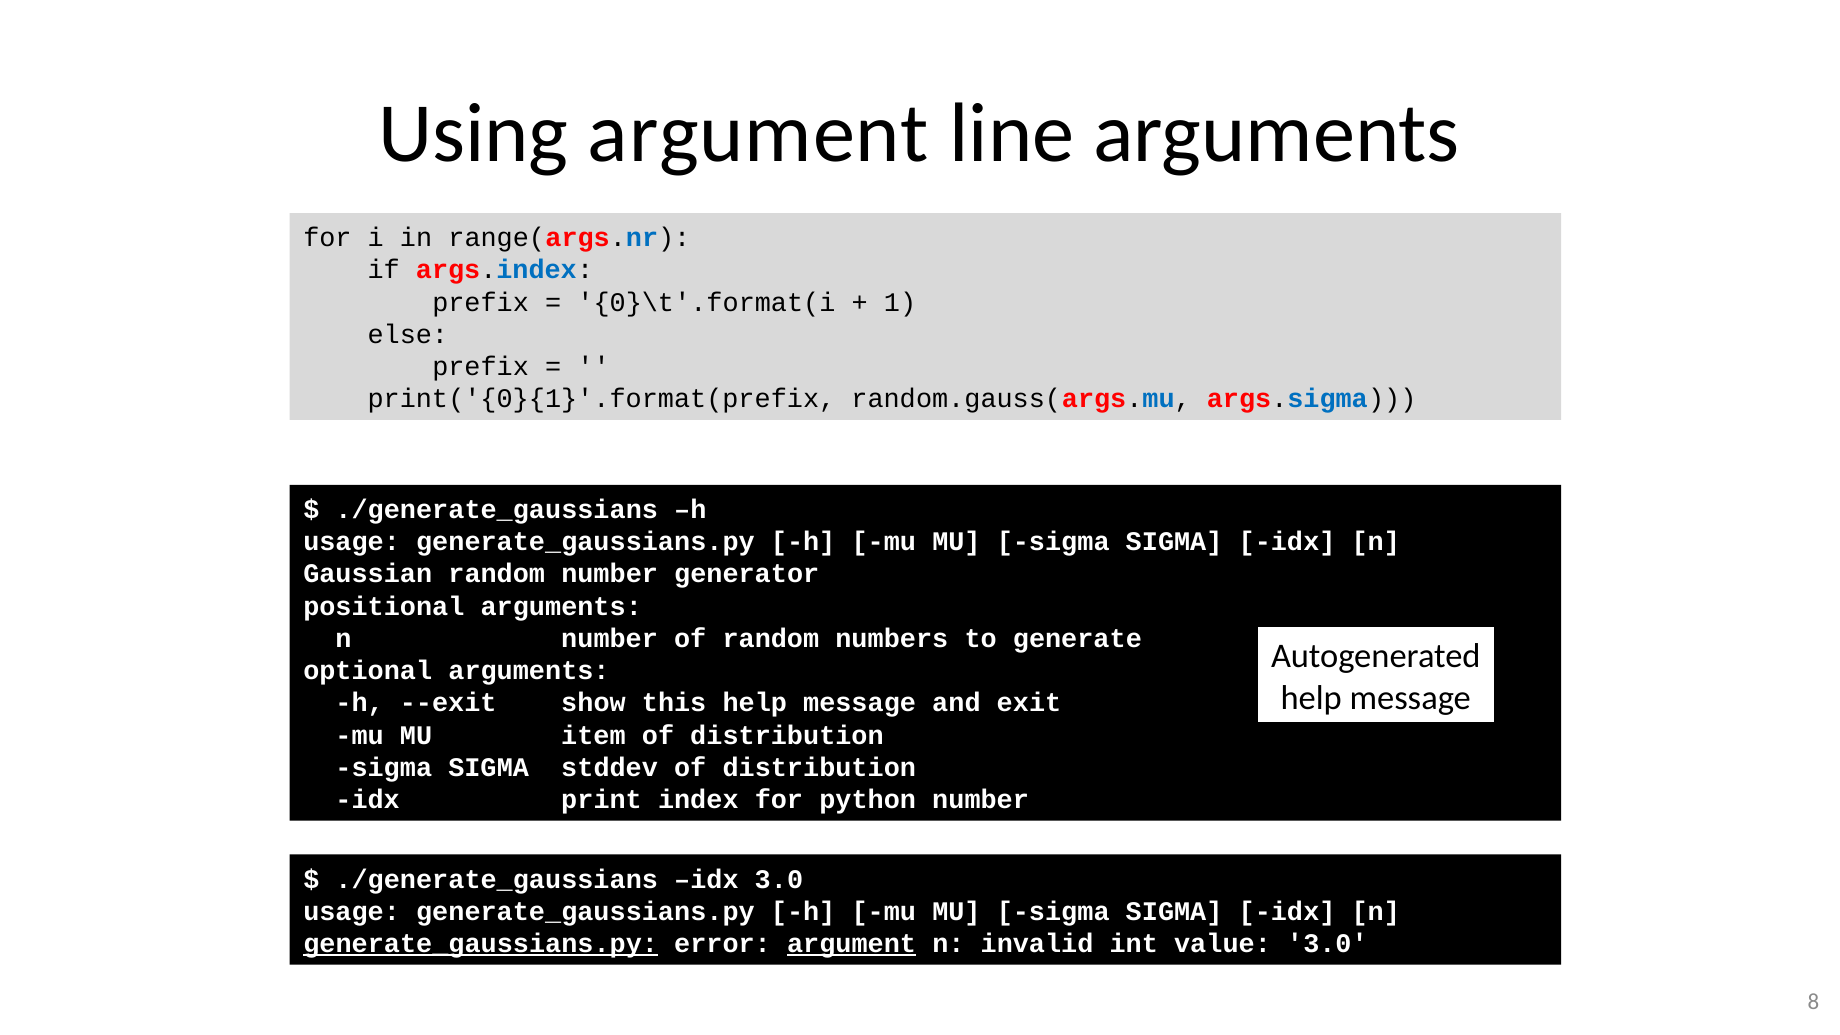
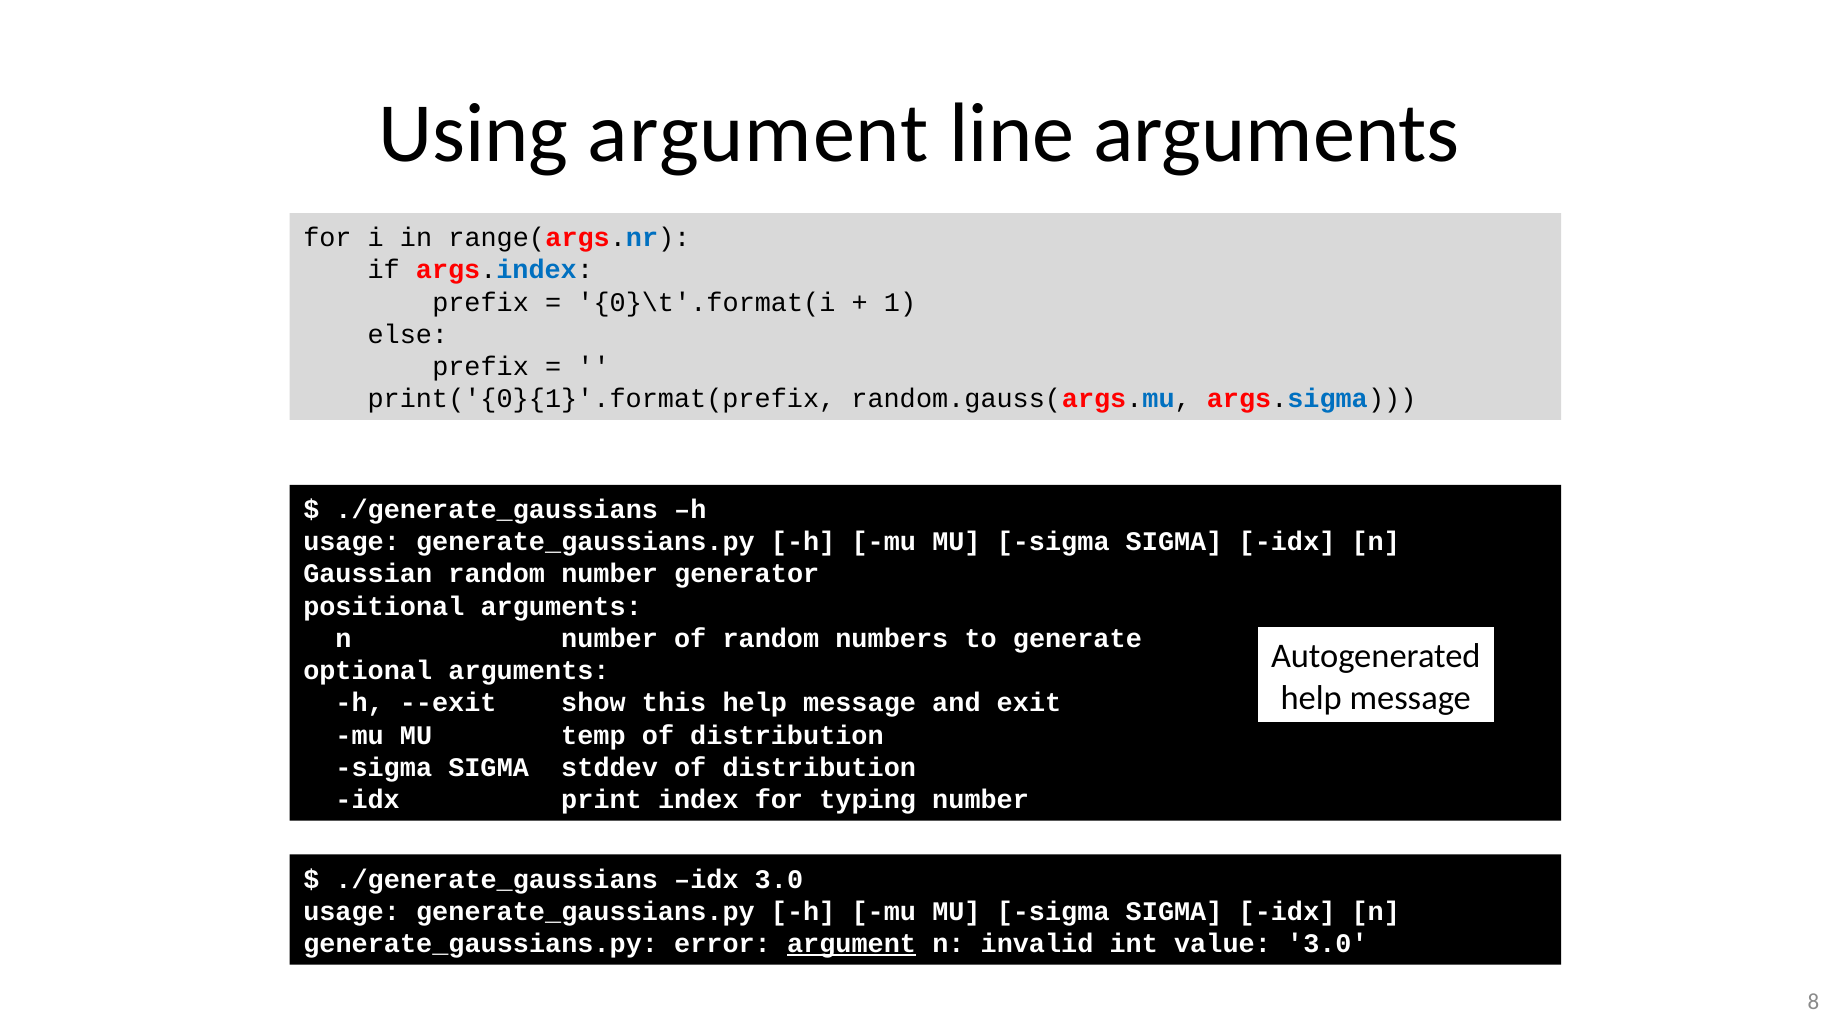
item: item -> temp (593, 735)
python: python -> typing (868, 800)
generate_gaussians.py underline: present -> none (481, 944)
